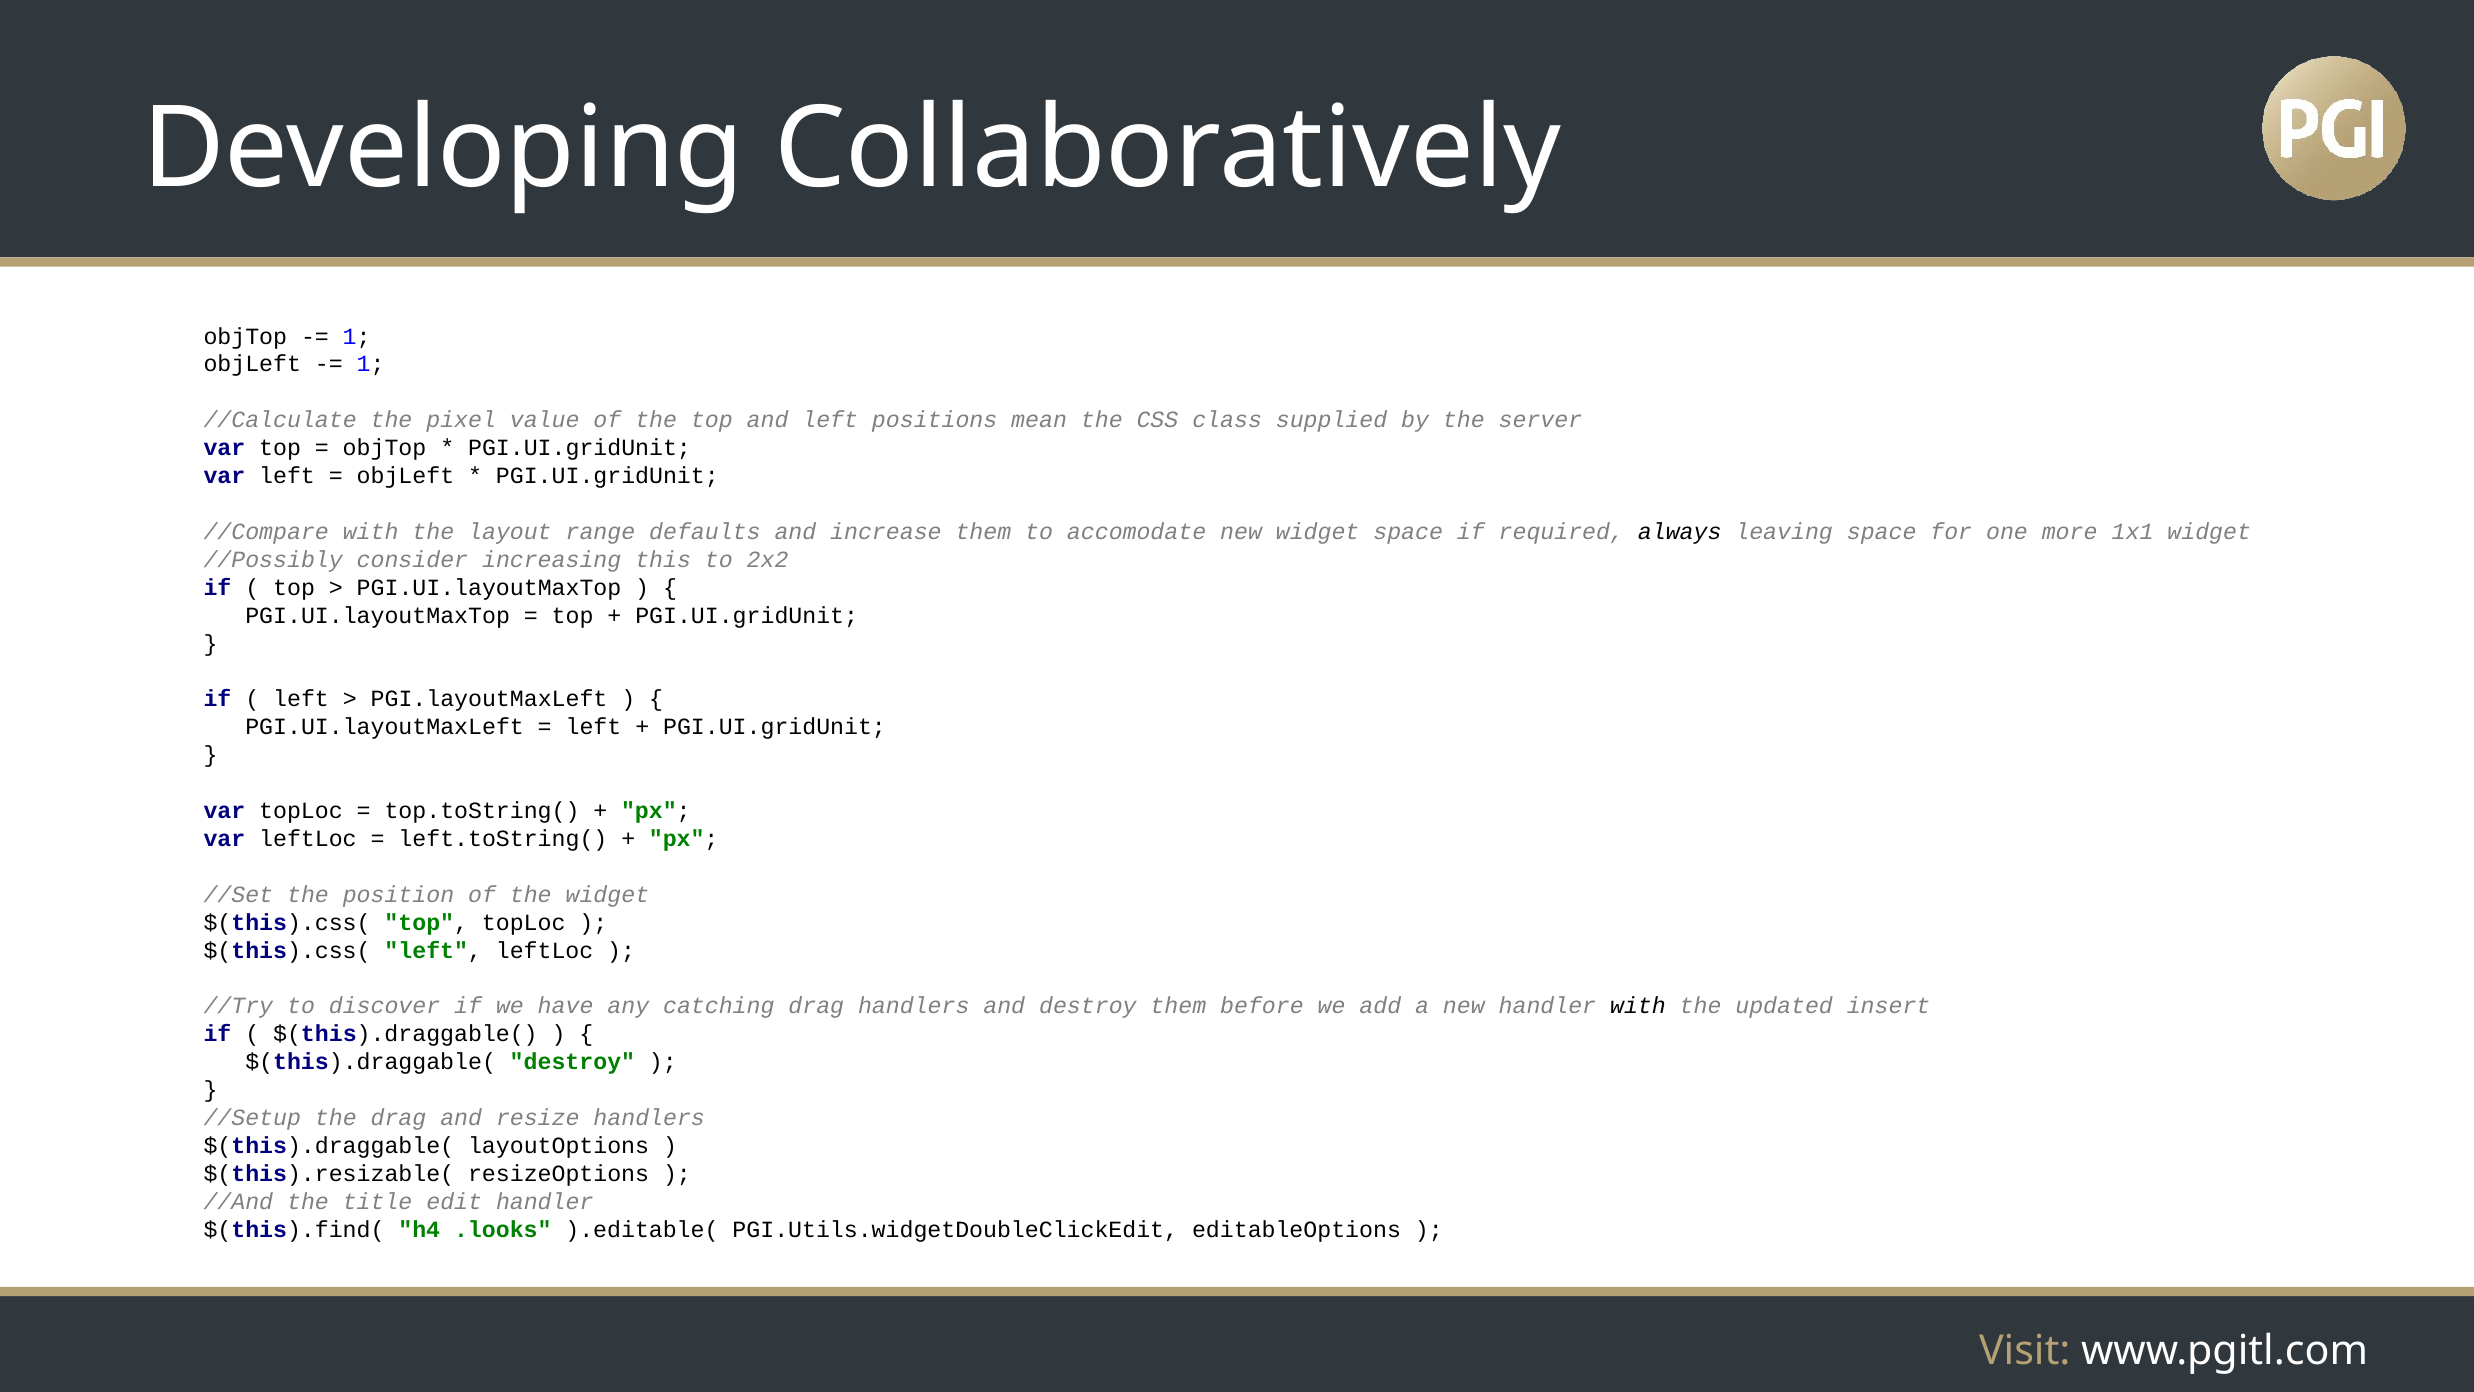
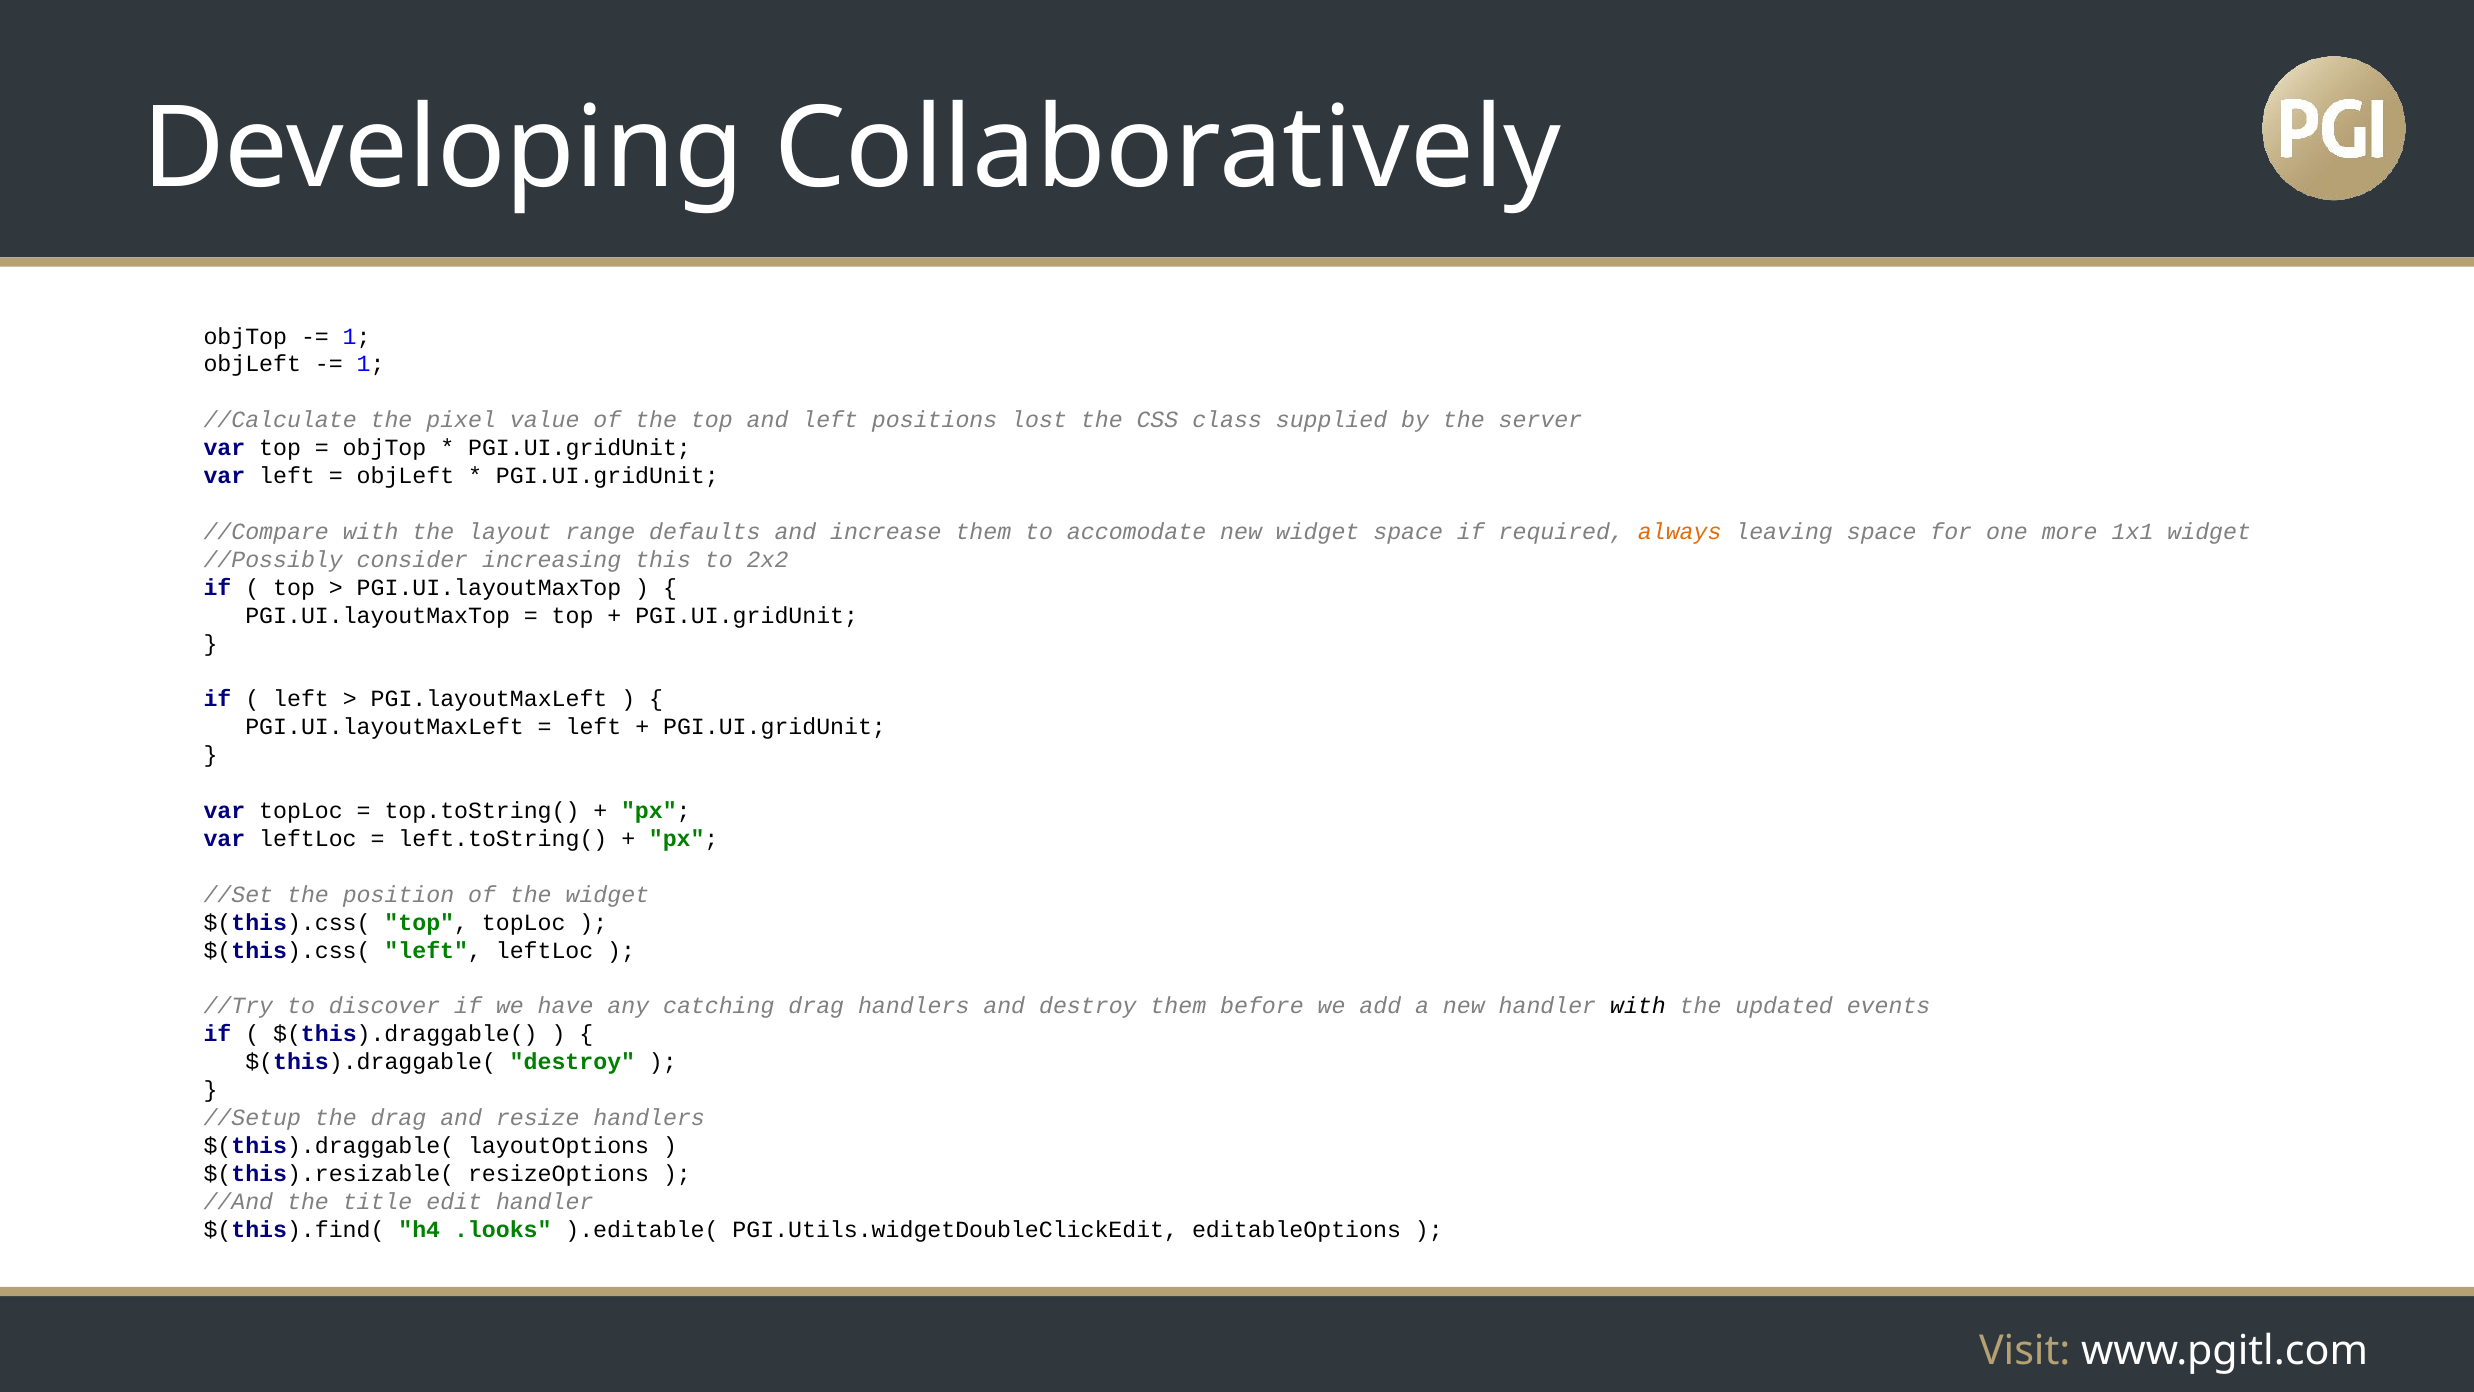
mean: mean -> lost (1039, 420)
always colour: black -> orange (1680, 532)
insert: insert -> events (1889, 1006)
